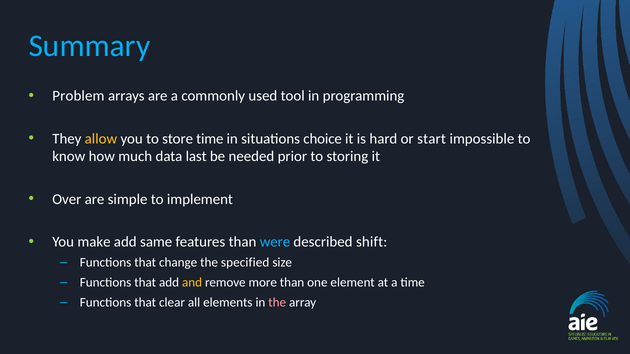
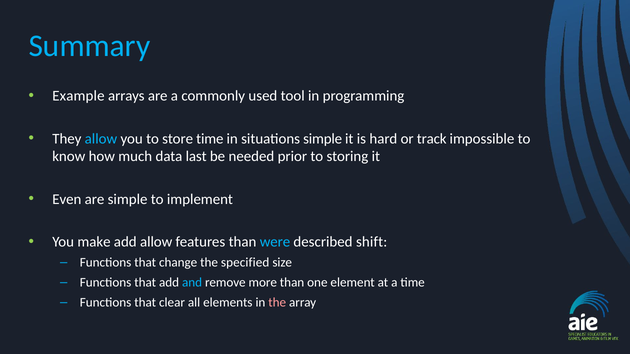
Problem: Problem -> Example (78, 96)
allow colour: yellow -> light blue (101, 139)
situations choice: choice -> simple (323, 139)
start: start -> track (432, 139)
Over: Over -> Even (67, 199)
add same: same -> allow (156, 242)
and colour: yellow -> light blue (192, 283)
